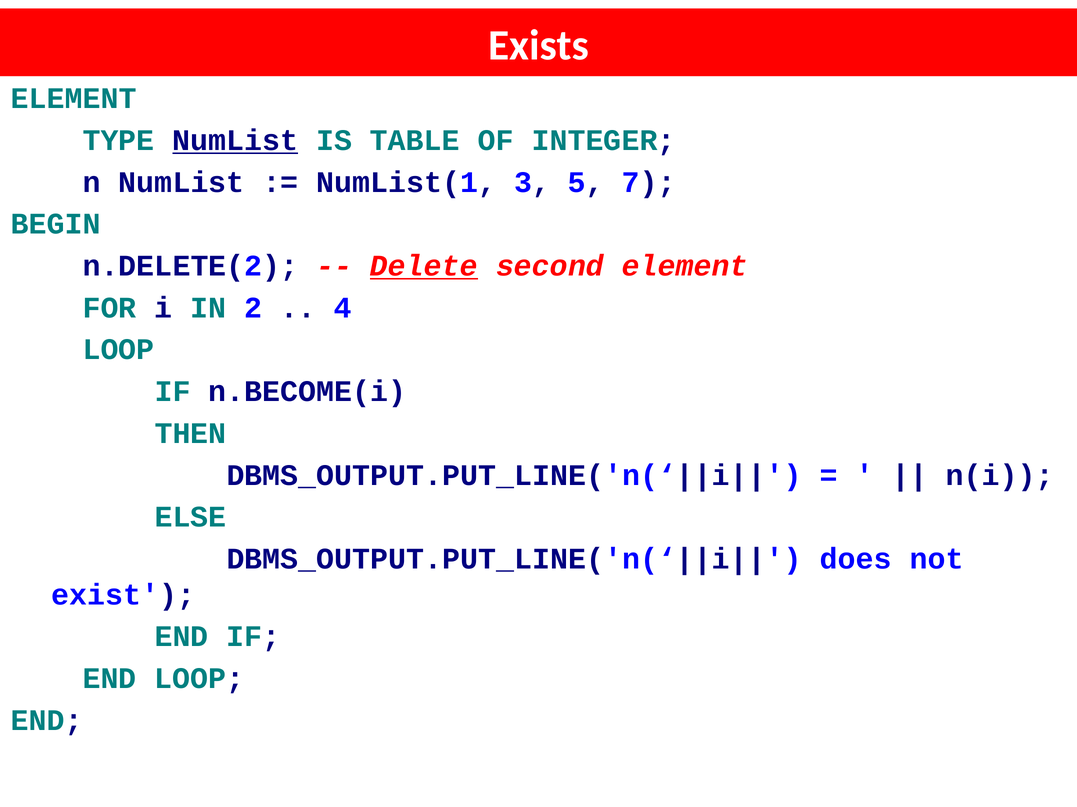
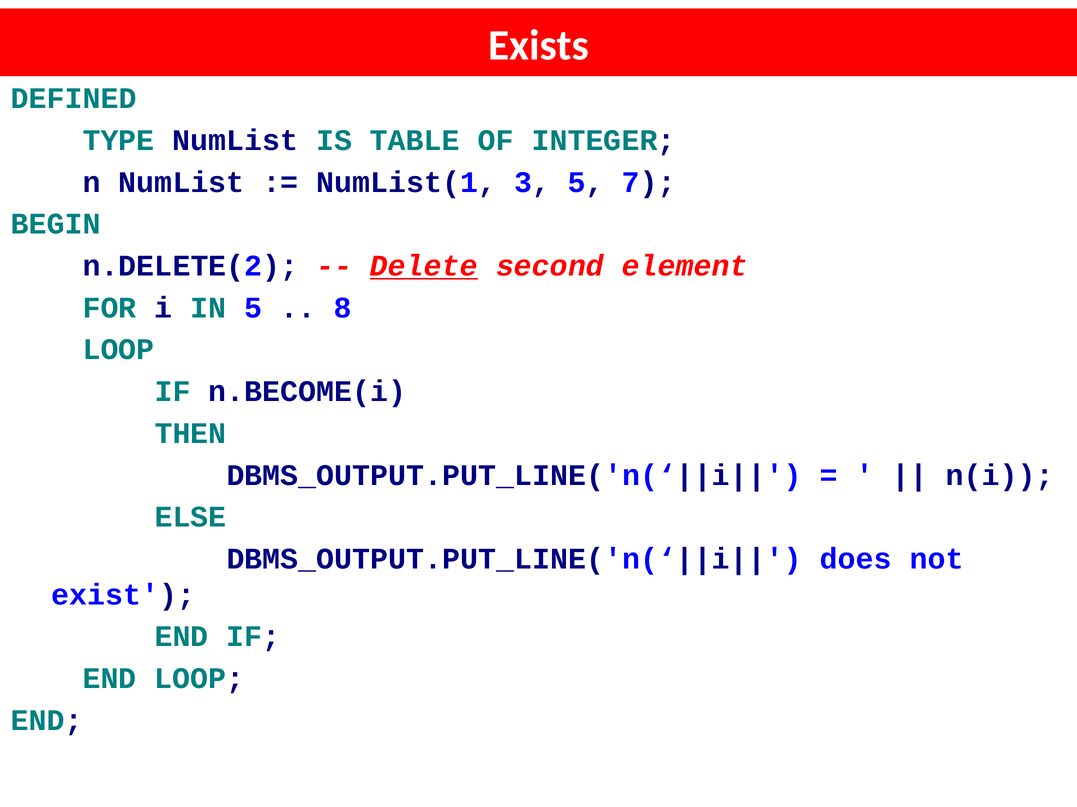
ELEMENT: ELEMENT -> DEFINED (74, 99)
NumList underline: present -> none (235, 140)
IN 2: 2 -> 5 (253, 308)
4: 4 -> 8 (343, 308)
